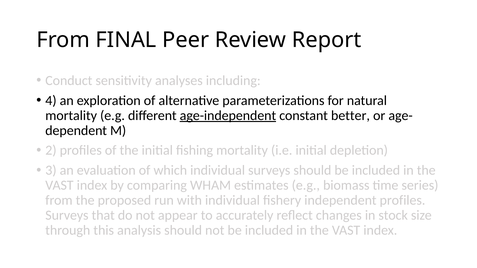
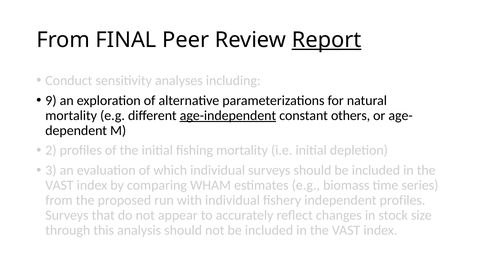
Report underline: none -> present (327, 40)
4: 4 -> 9 (51, 101)
better: better -> others (351, 116)
